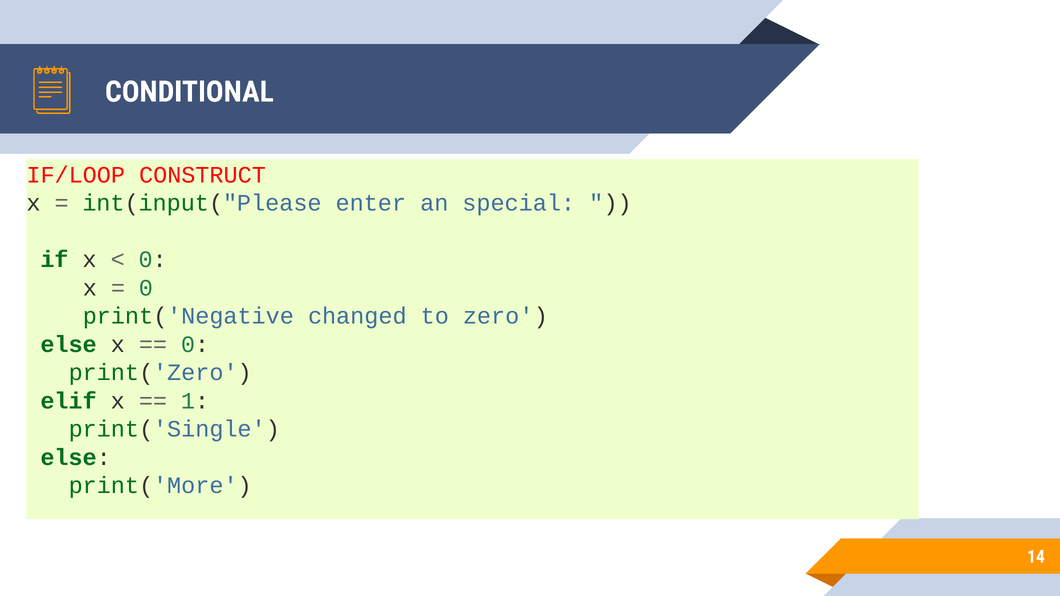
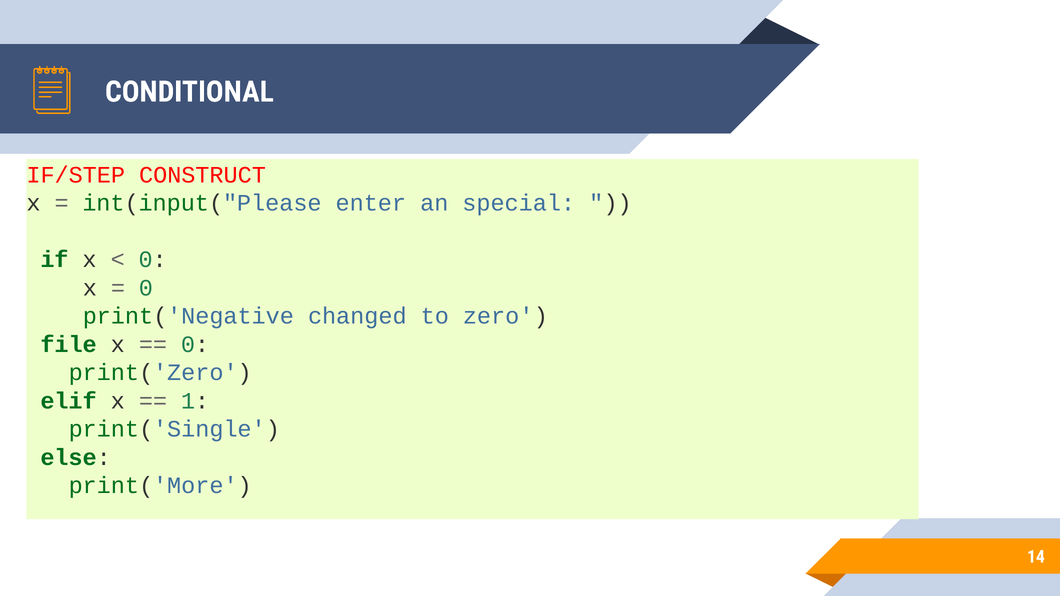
IF/LOOP: IF/LOOP -> IF/STEP (76, 175)
else: else -> file (69, 344)
